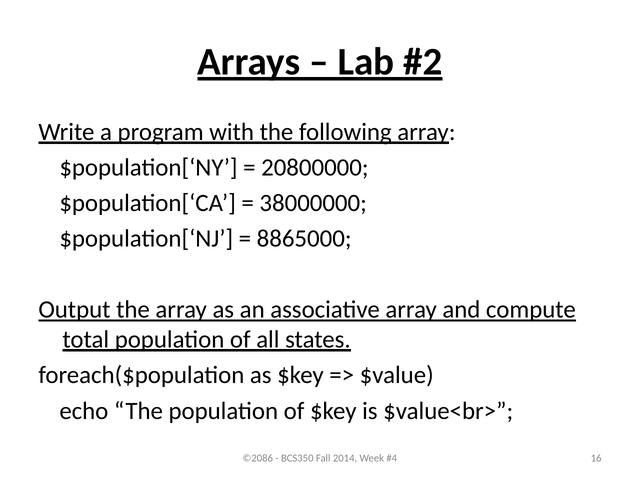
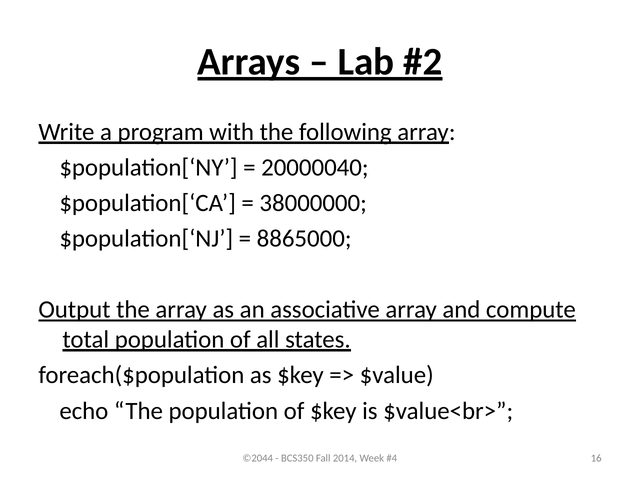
20800000: 20800000 -> 20000040 (315, 167)
©2086: ©2086 -> ©2044 (258, 458)
